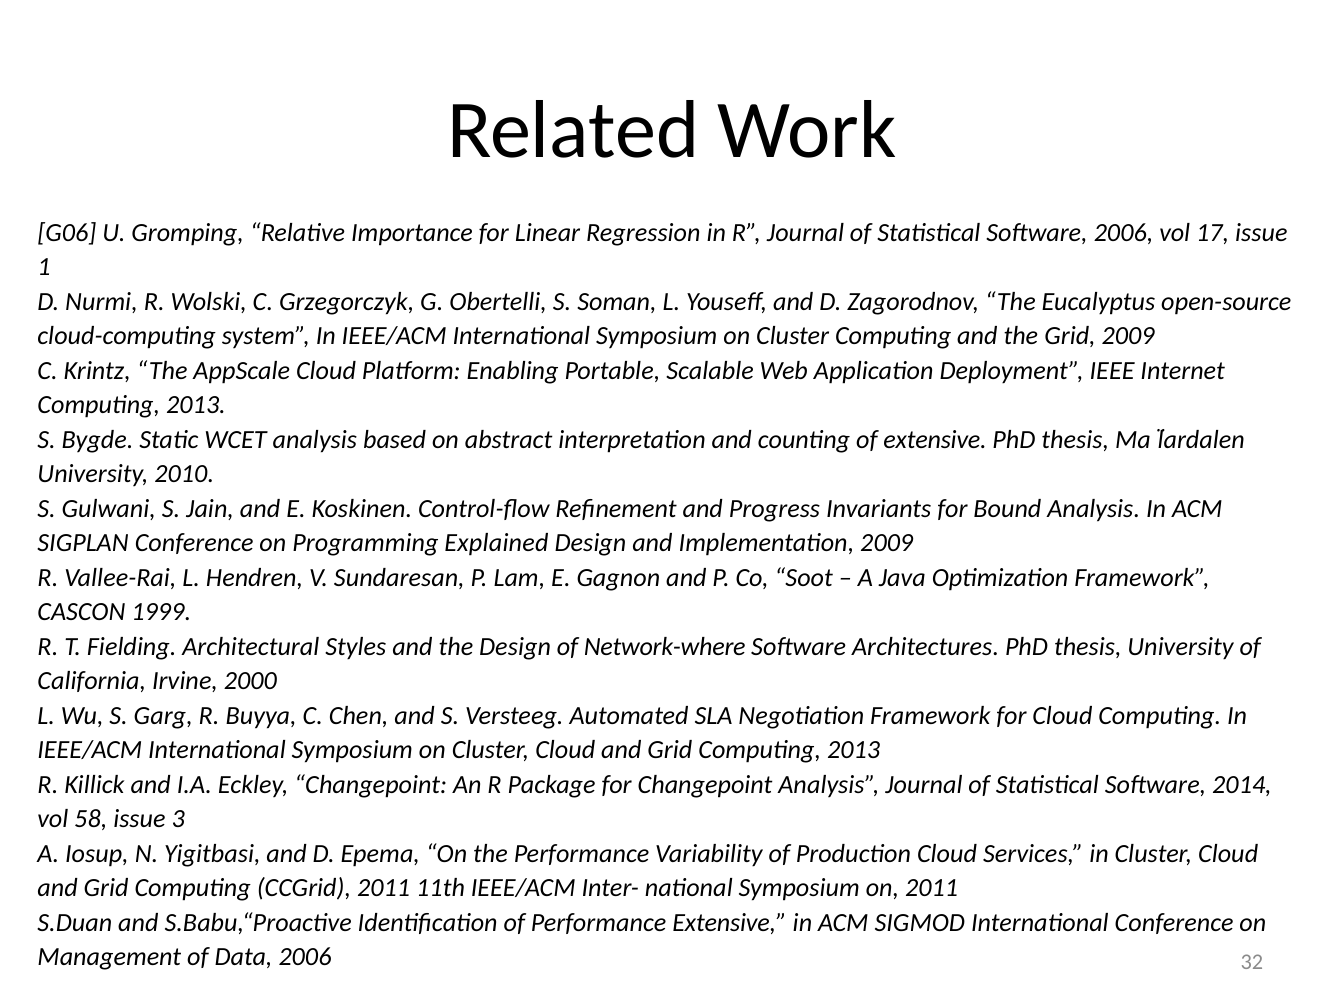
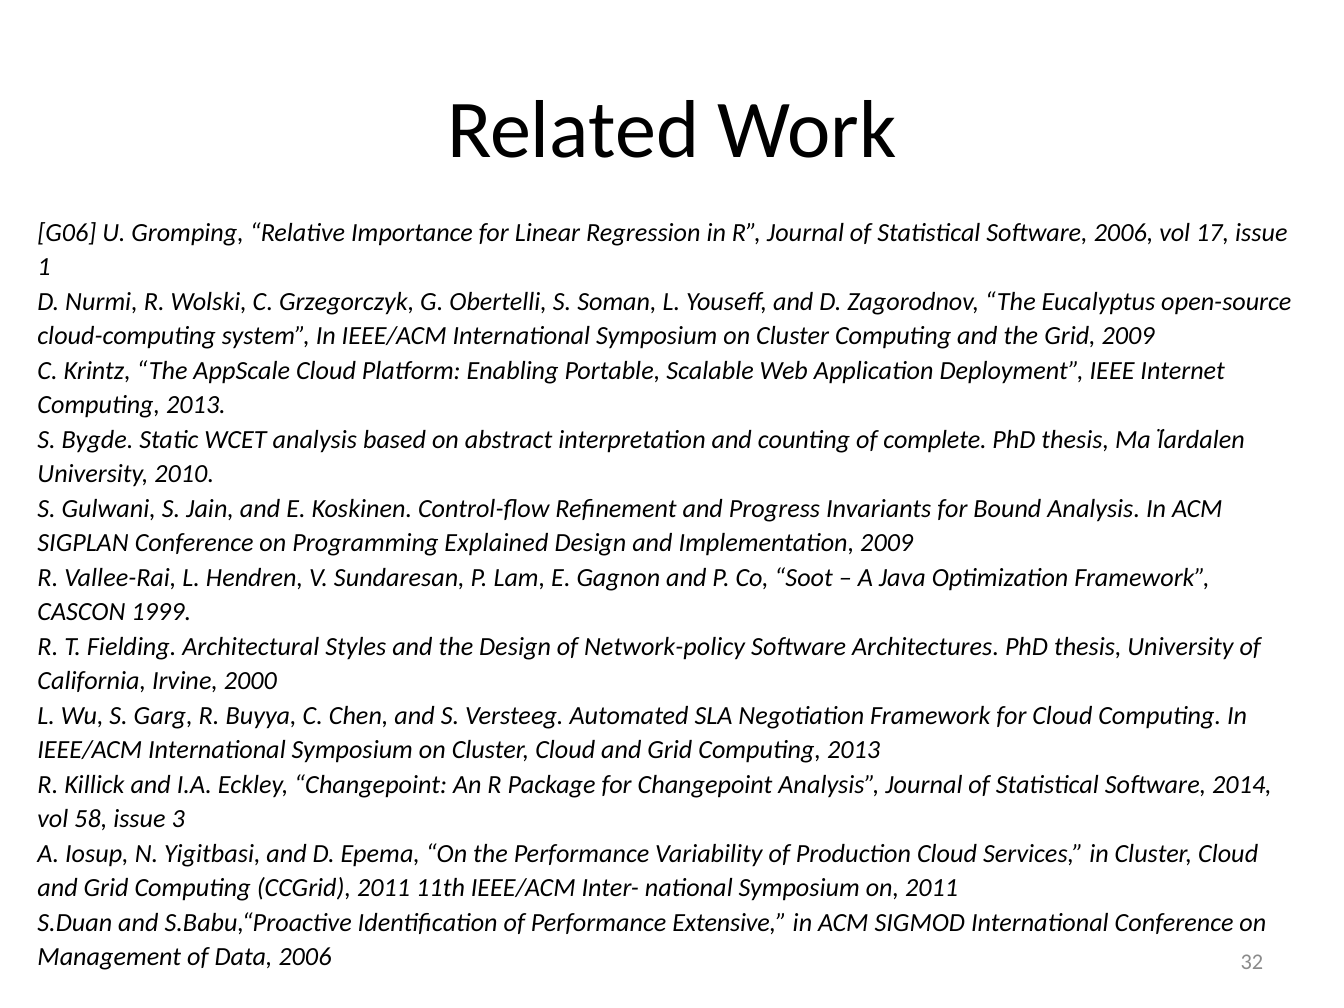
of extensive: extensive -> complete (935, 440)
Network-where: Network-where -> Network-policy (665, 647)
